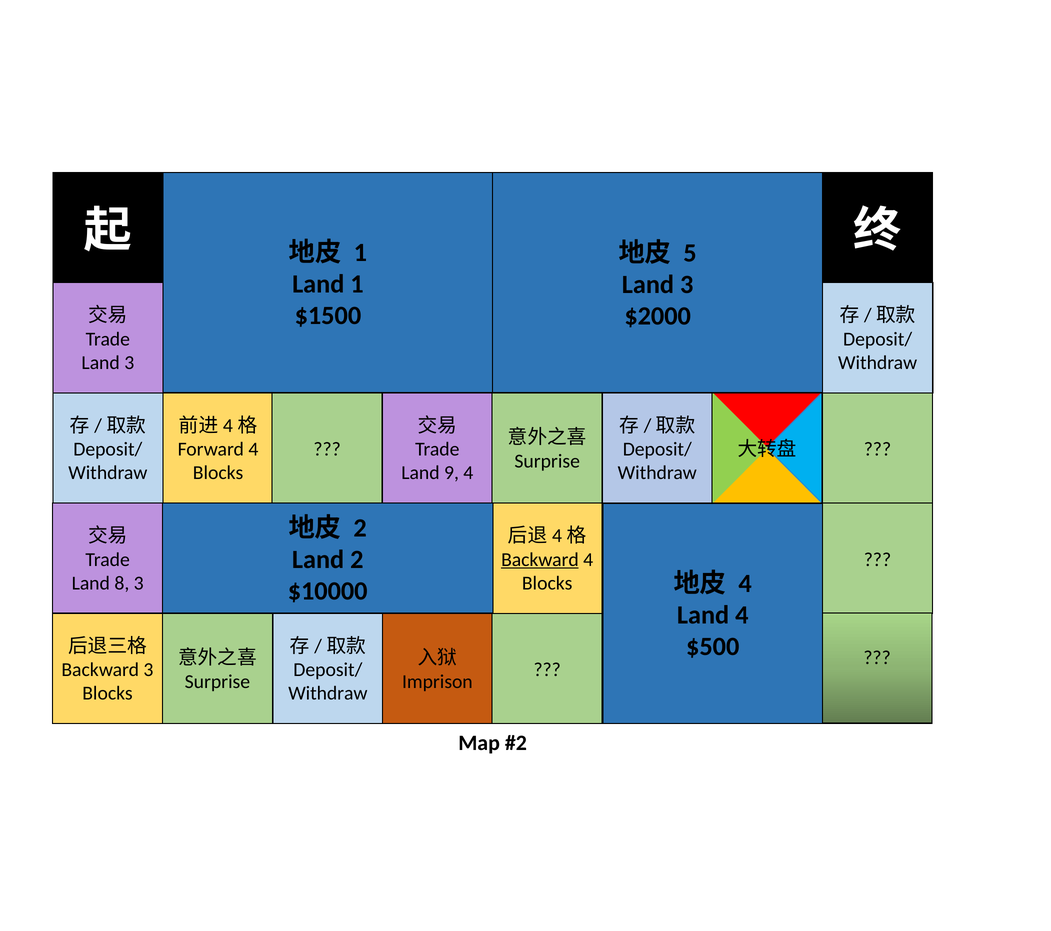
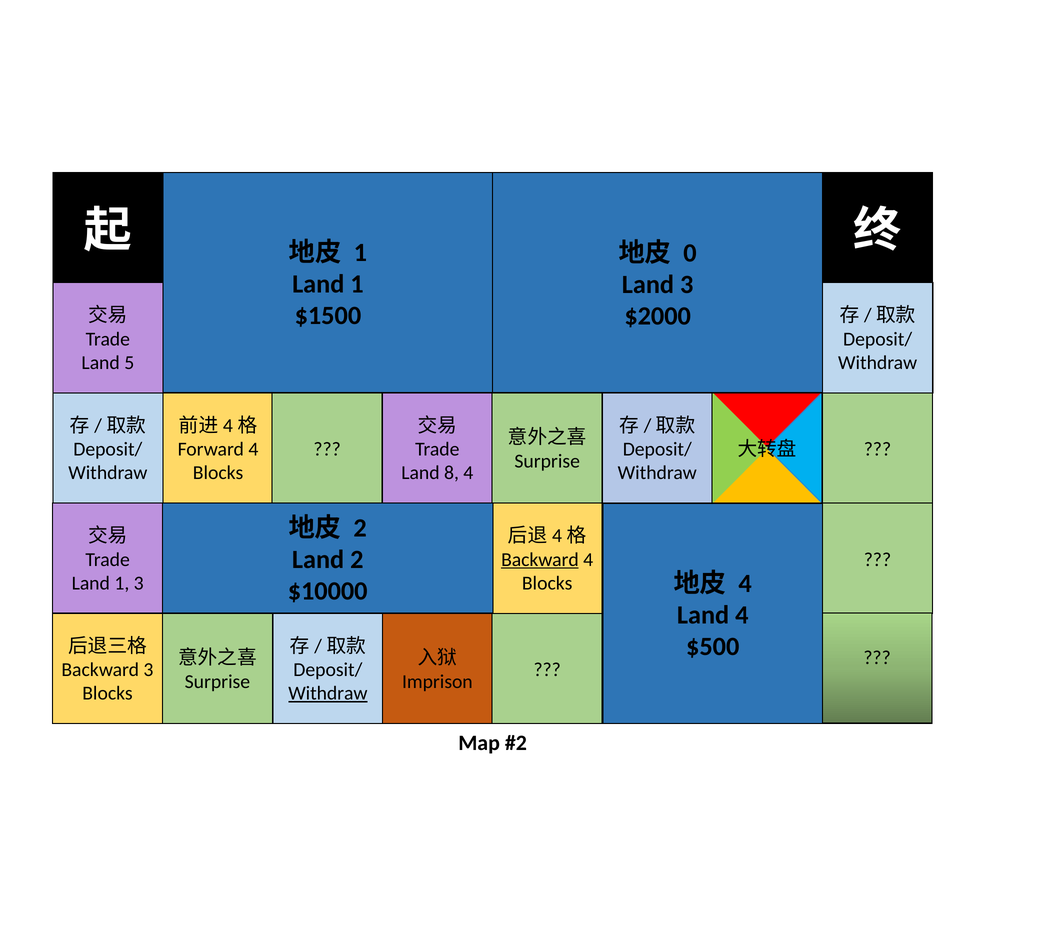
5: 5 -> 0 (690, 253)
3: 3 -> 5 (129, 363)
9: 9 -> 8 (452, 473)
8: 8 -> 1 (122, 583)
Withdraw underline: none -> present (328, 693)
